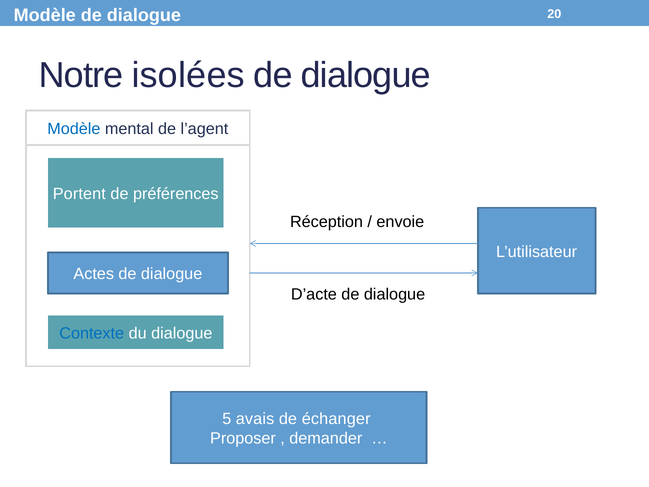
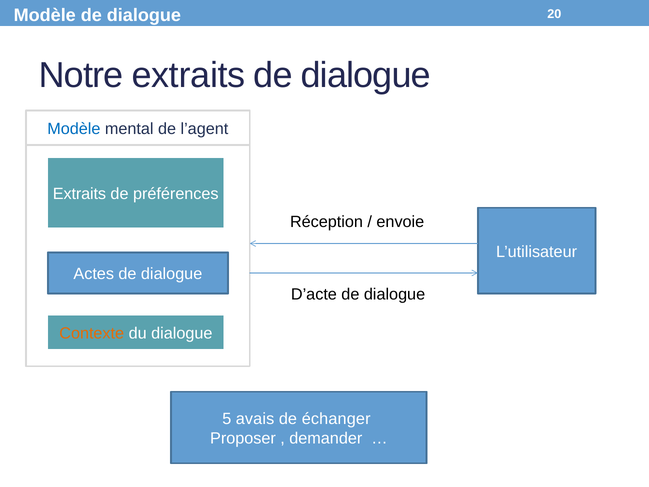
Notre isolées: isolées -> extraits (189, 76)
Portent: Portent -> Extraits (79, 194)
Contexte colour: blue -> orange (92, 333)
